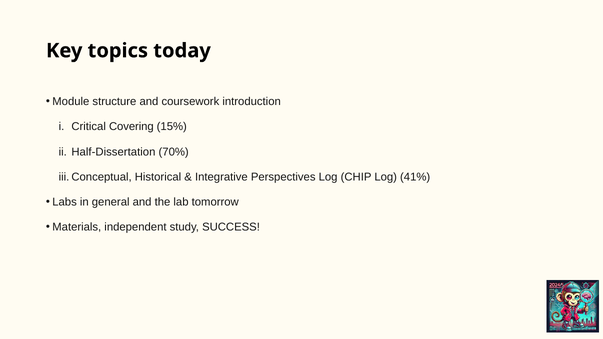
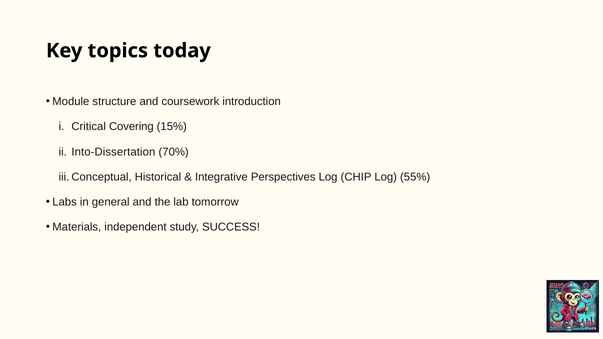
Half-Dissertation: Half-Dissertation -> Into-Dissertation (113, 152)
41%: 41% -> 55% (415, 177)
